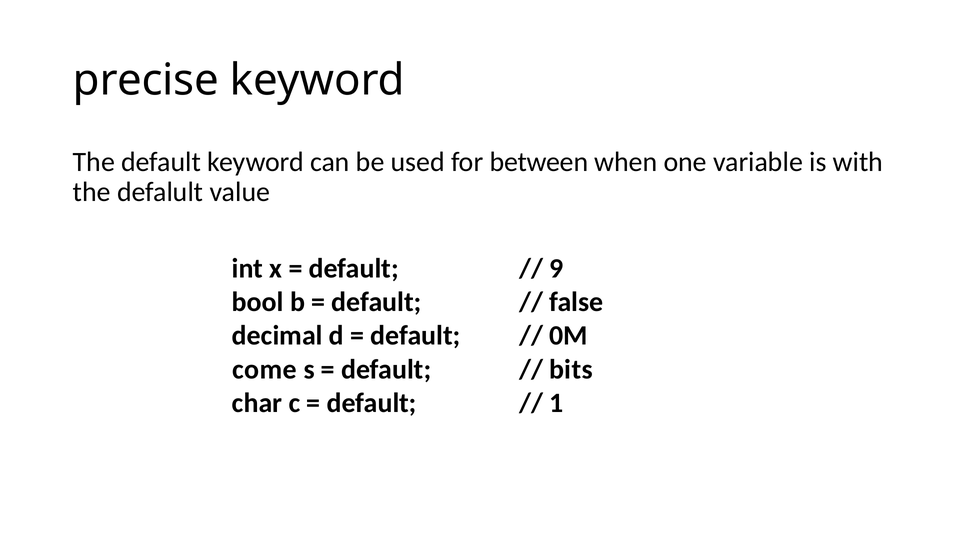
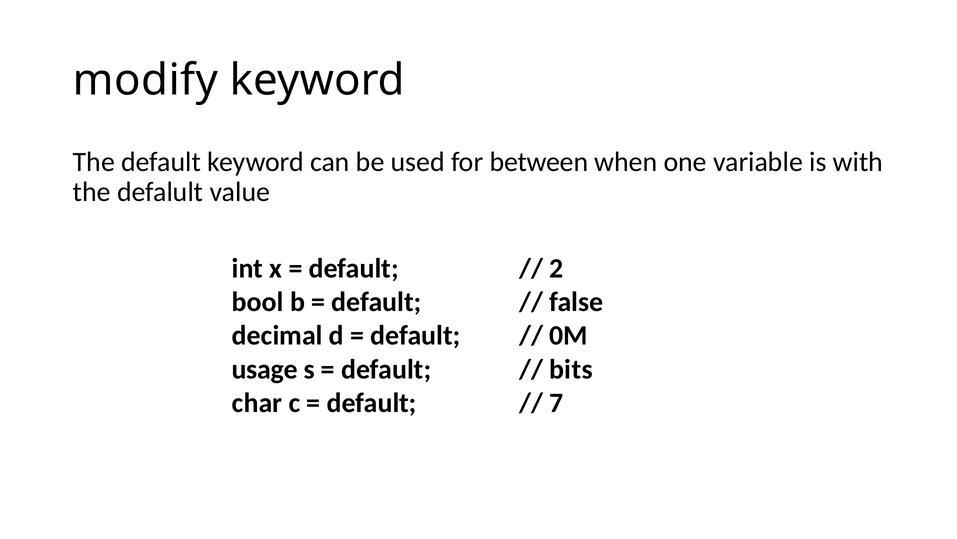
precise: precise -> modify (146, 80)
9: 9 -> 2 (556, 268)
come: come -> usage (265, 369)
1: 1 -> 7 (556, 402)
